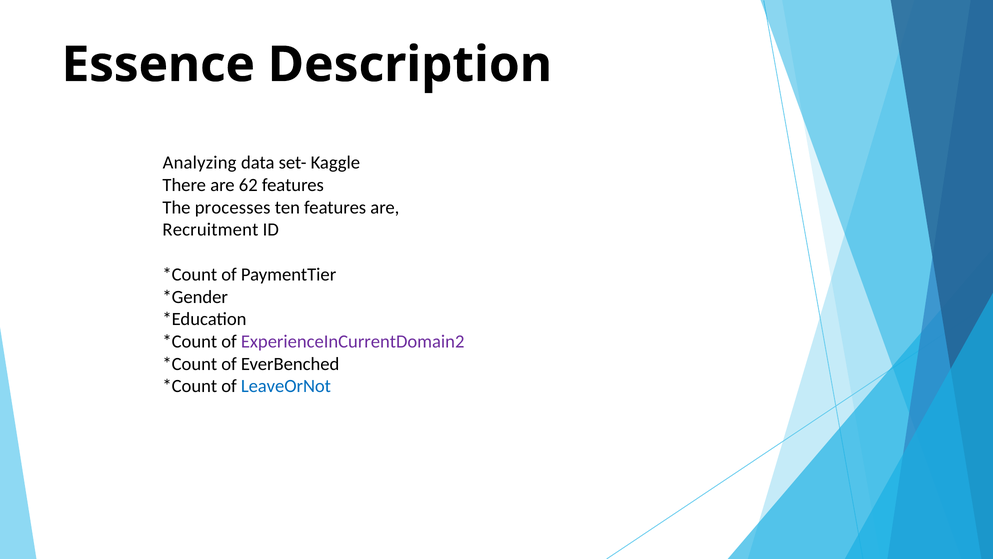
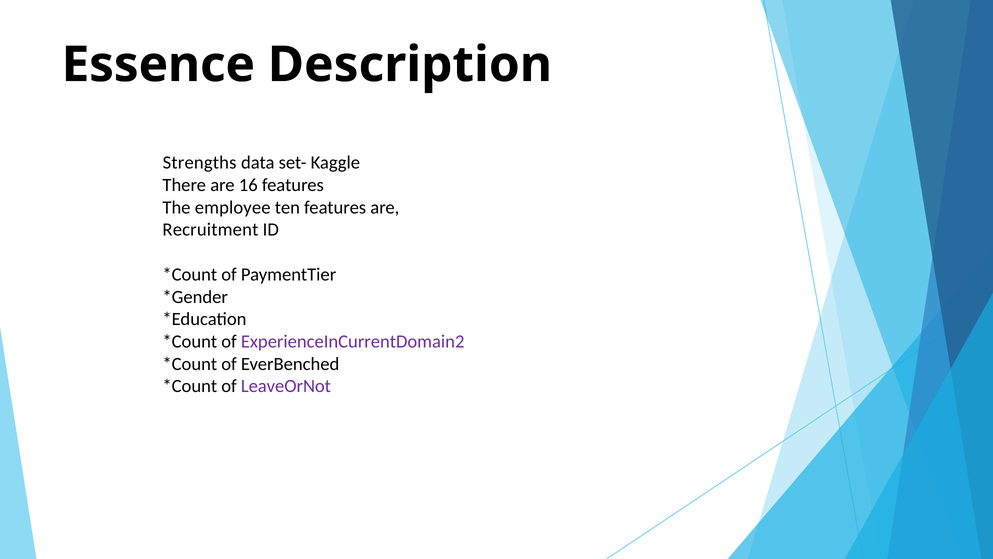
Analyzing: Analyzing -> Strengths (200, 163)
62: 62 -> 16 (248, 185)
processes: processes -> employee (233, 207)
LeaveOrNot colour: blue -> purple (286, 386)
